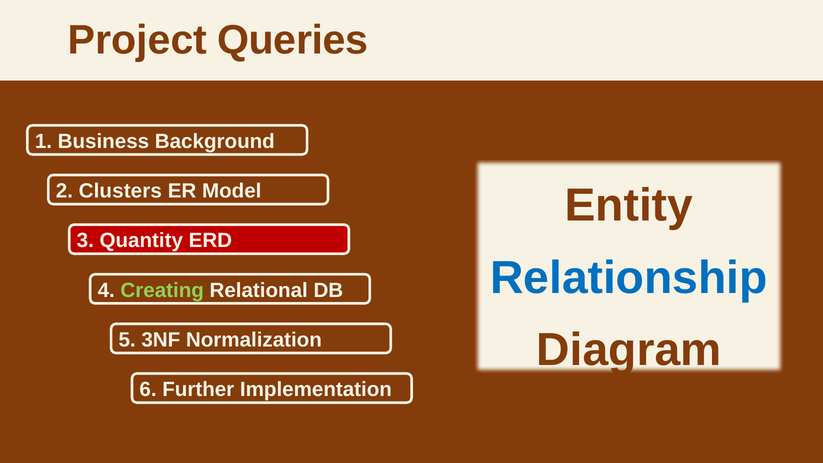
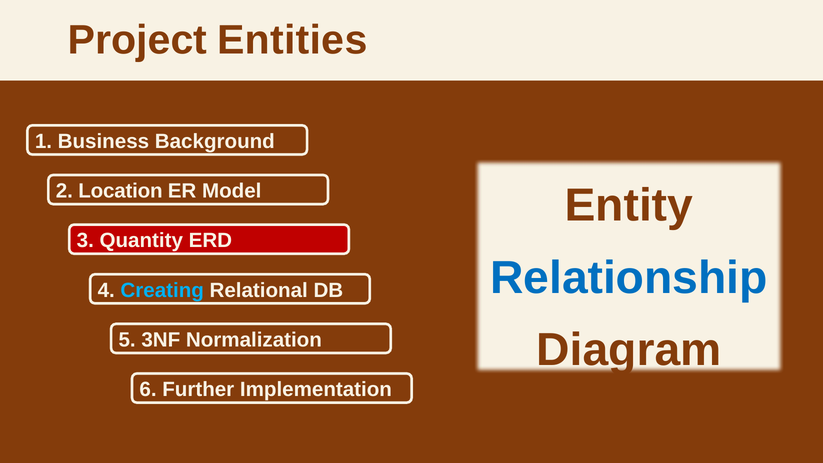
Queries: Queries -> Entities (292, 40)
Clusters: Clusters -> Location (120, 191)
Creating colour: light green -> light blue (162, 290)
